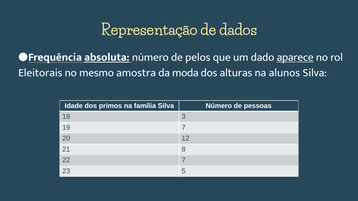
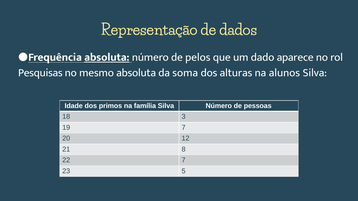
aparece underline: present -> none (295, 57)
Eleitorais: Eleitorais -> Pesquisas (40, 73)
mesmo amostra: amostra -> absoluta (136, 73)
moda: moda -> soma (185, 73)
